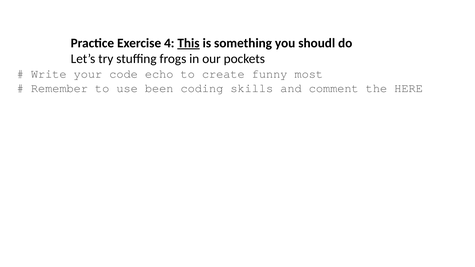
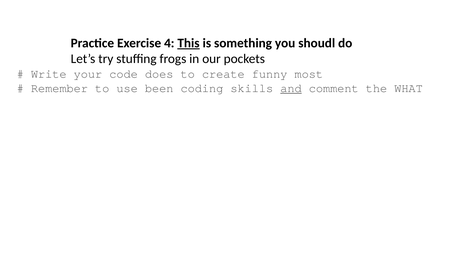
echo: echo -> does (159, 74)
and underline: none -> present (291, 88)
HERE: HERE -> WHAT (409, 88)
